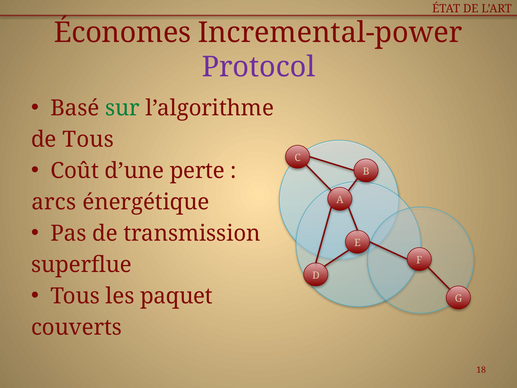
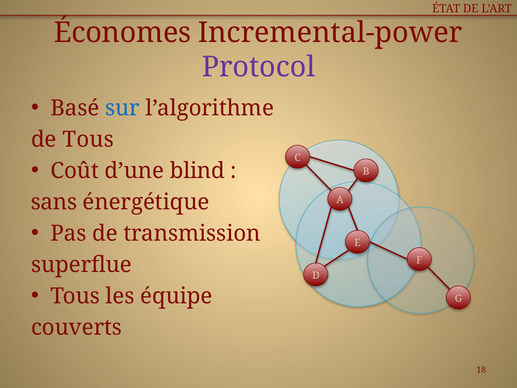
sur colour: green -> blue (122, 108)
perte: perte -> blind (197, 171)
arcs: arcs -> sans (54, 202)
paquet: paquet -> équipe (176, 296)
